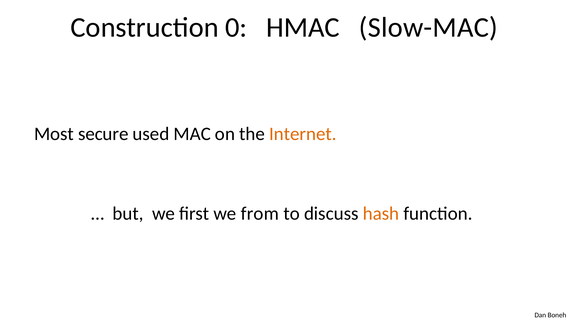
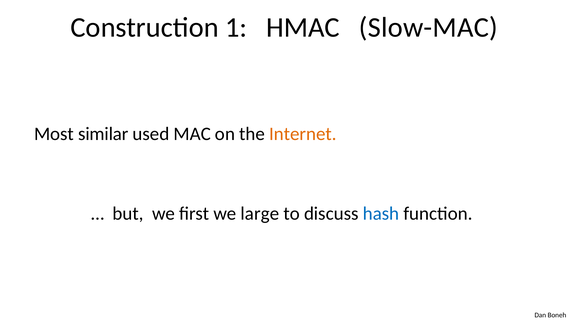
0: 0 -> 1 (236, 27)
secure: secure -> similar (103, 134)
from: from -> large (260, 213)
hash colour: orange -> blue (381, 213)
